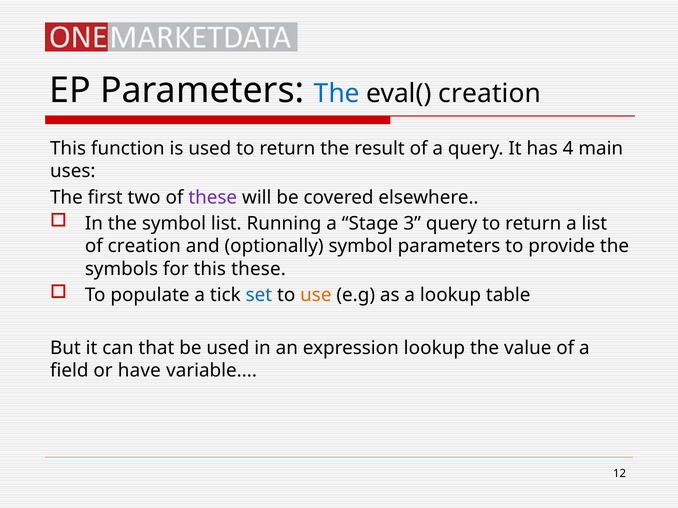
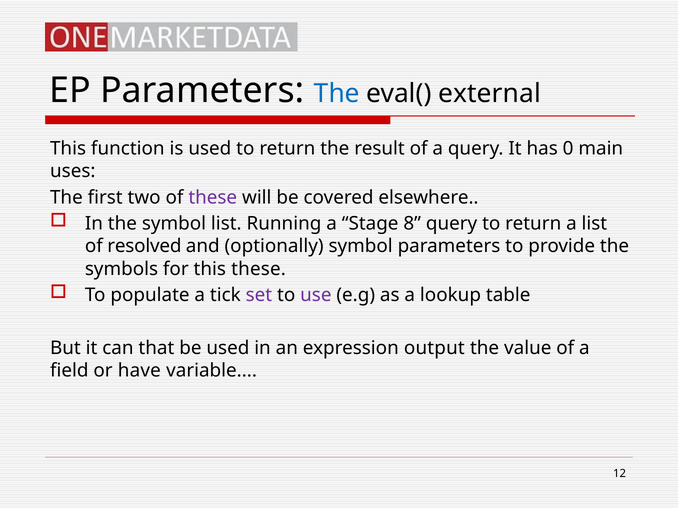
eval( creation: creation -> external (490, 94)
4: 4 -> 0 (568, 149)
3: 3 -> 8 (412, 224)
of creation: creation -> resolved (144, 247)
set colour: blue -> purple (259, 295)
use colour: orange -> purple (316, 295)
expression lookup: lookup -> output (434, 348)
